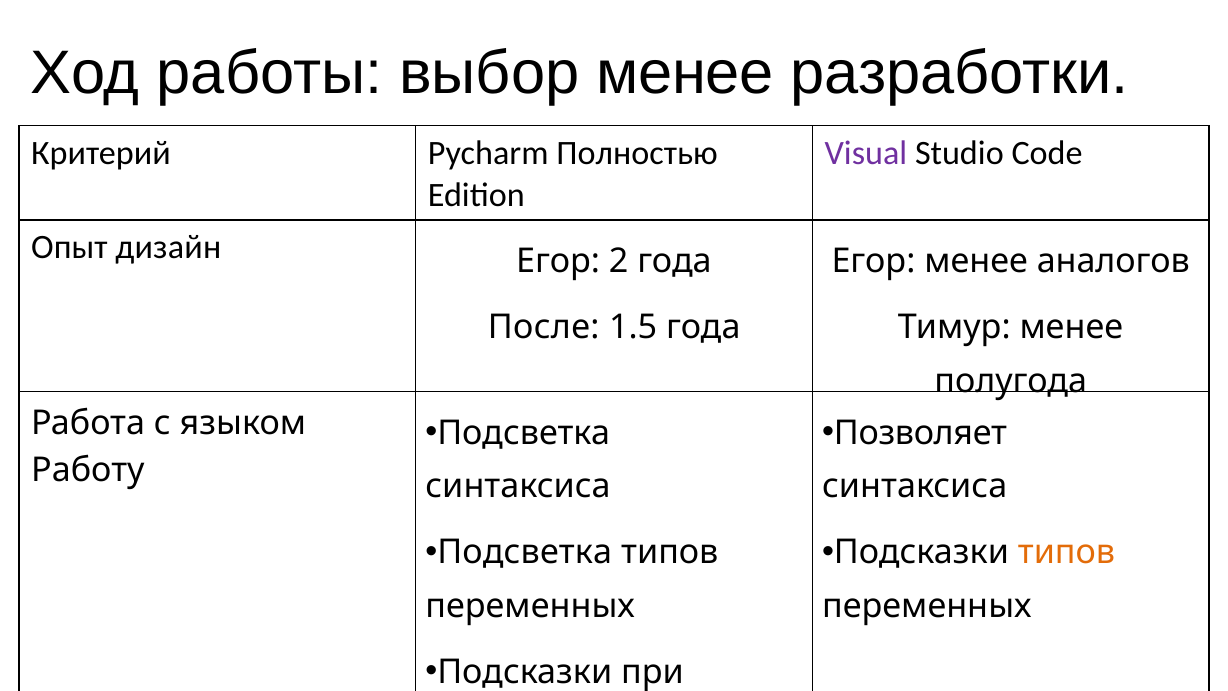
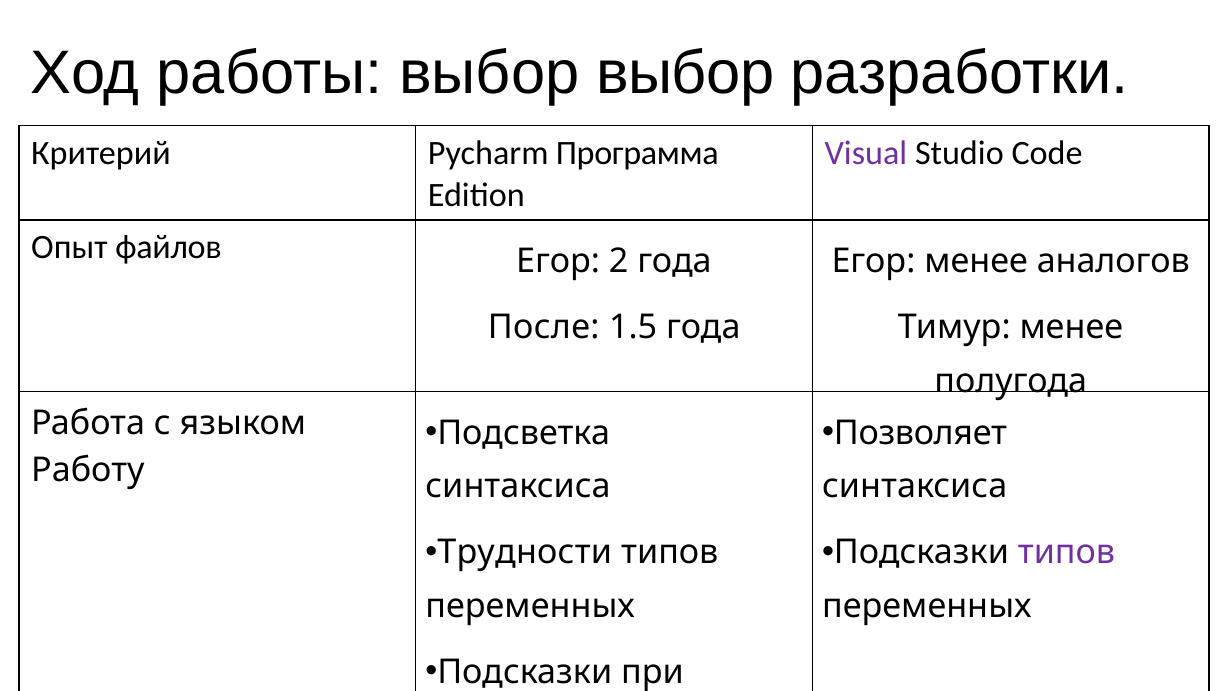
выбор менее: менее -> выбор (685, 73)
Полностью: Полностью -> Программа (637, 153)
дизайн: дизайн -> файлов (169, 247)
Подсветка: Подсветка -> Трудности (525, 552)
типов colour: orange -> purple (1067, 552)
